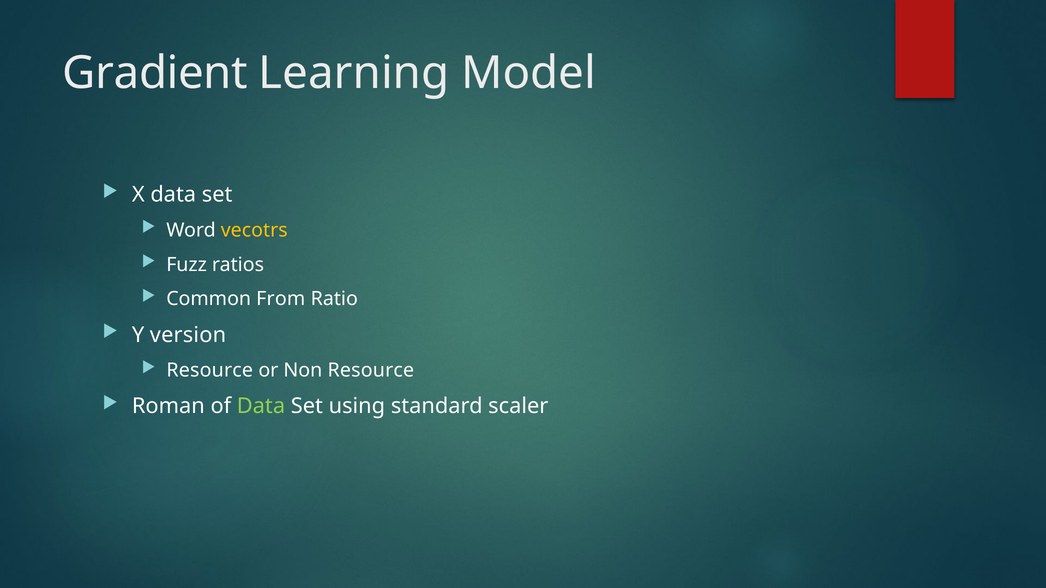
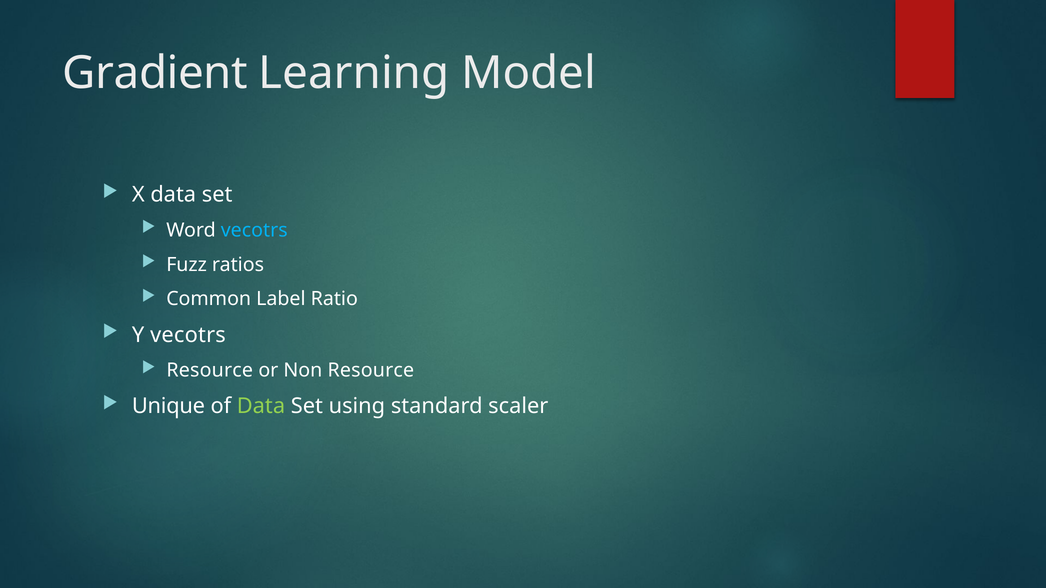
vecotrs colour: yellow -> light blue (254, 230)
From: From -> Label (281, 299)
Y version: version -> vecotrs (188, 335)
Roman: Roman -> Unique (168, 407)
